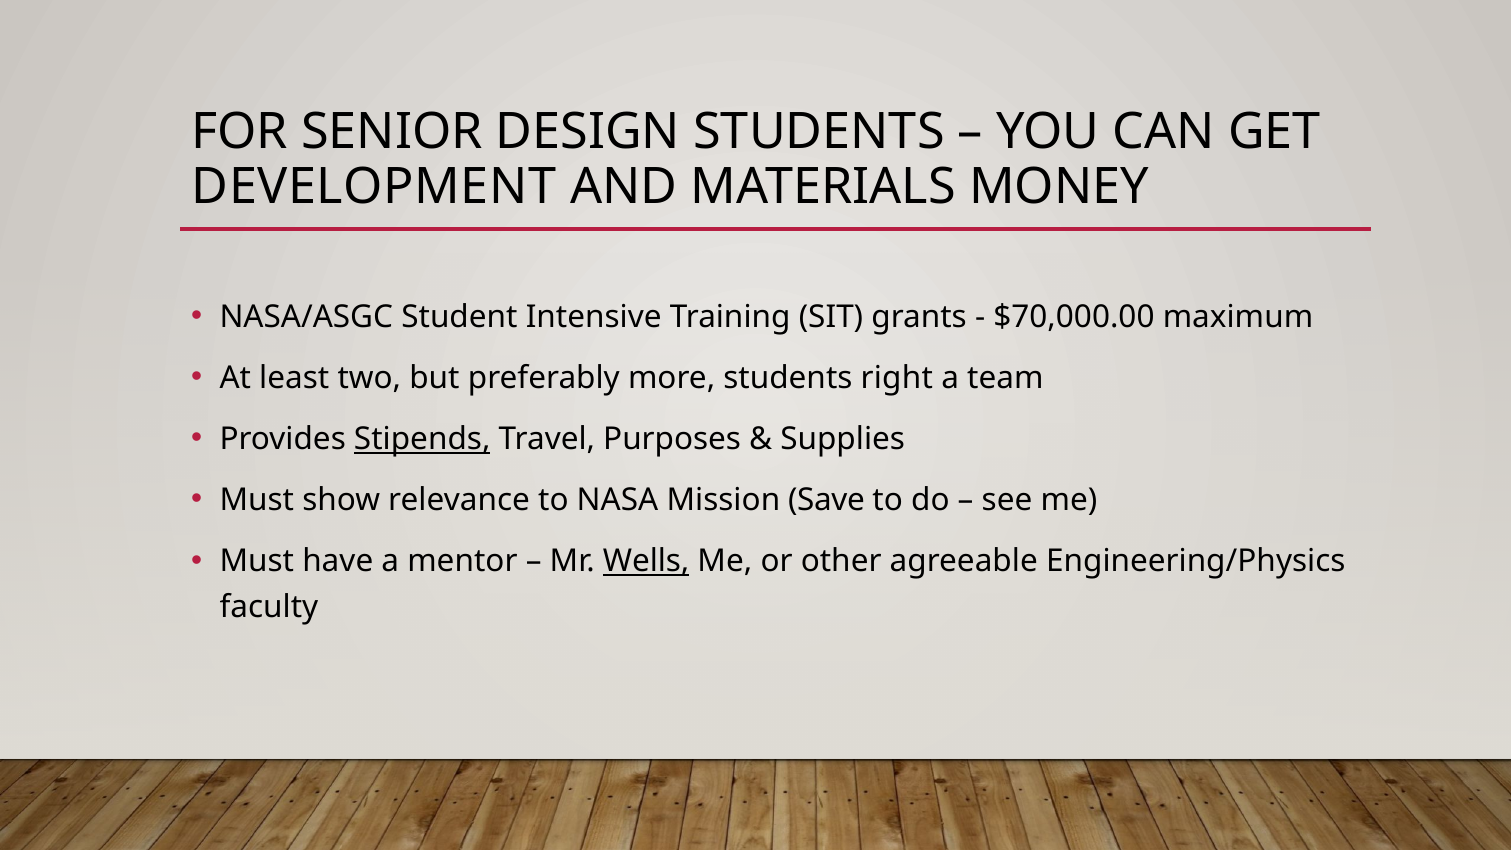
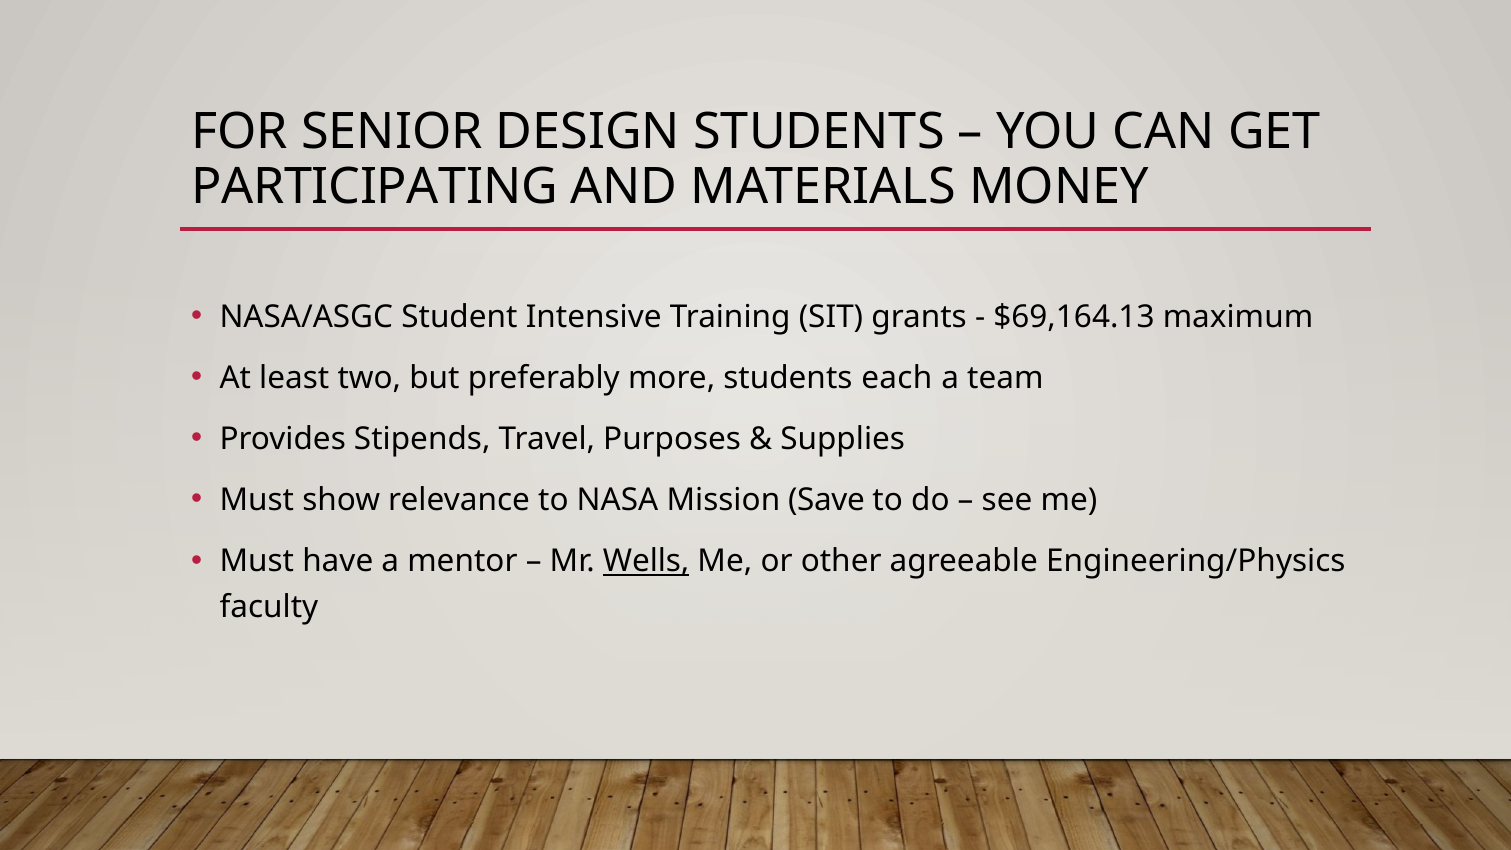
DEVELOPMENT: DEVELOPMENT -> PARTICIPATING (374, 187)
$70,000.00: $70,000.00 -> $69,164.13 (1074, 317)
right: right -> each (897, 378)
Stipends underline: present -> none (422, 439)
